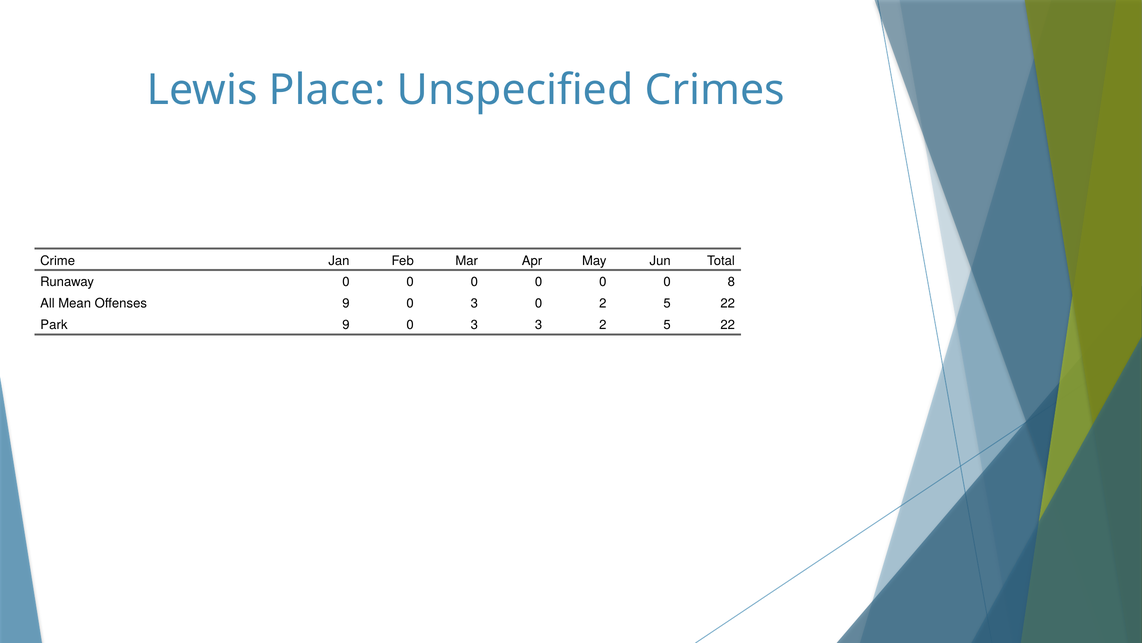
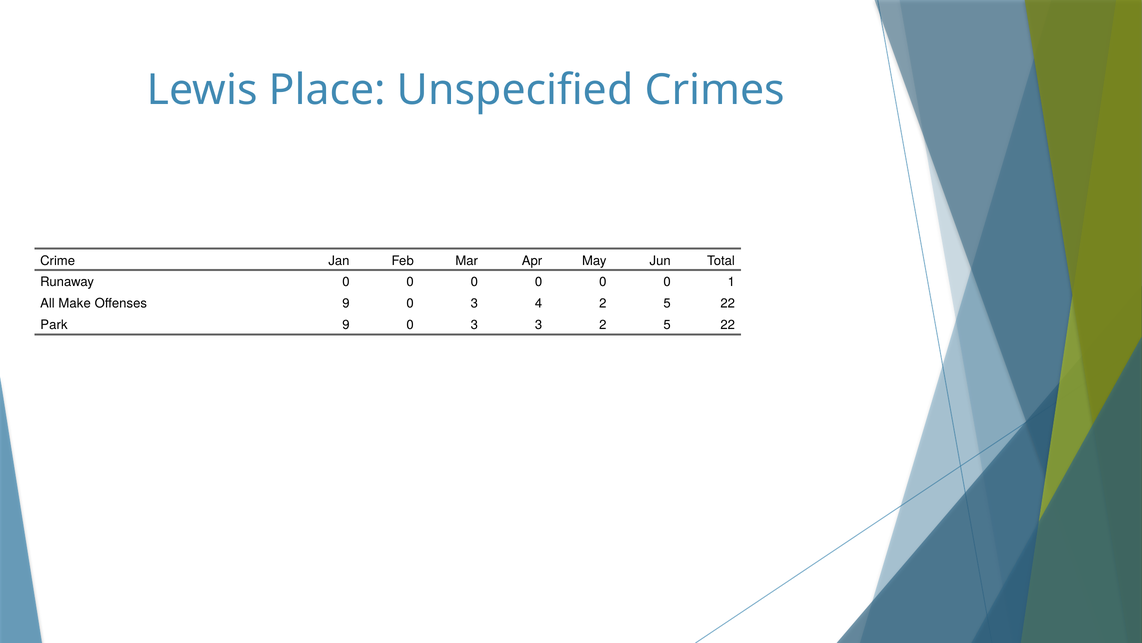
8: 8 -> 1 (731, 282)
Mean: Mean -> Make (75, 303)
3 0: 0 -> 4 (539, 303)
